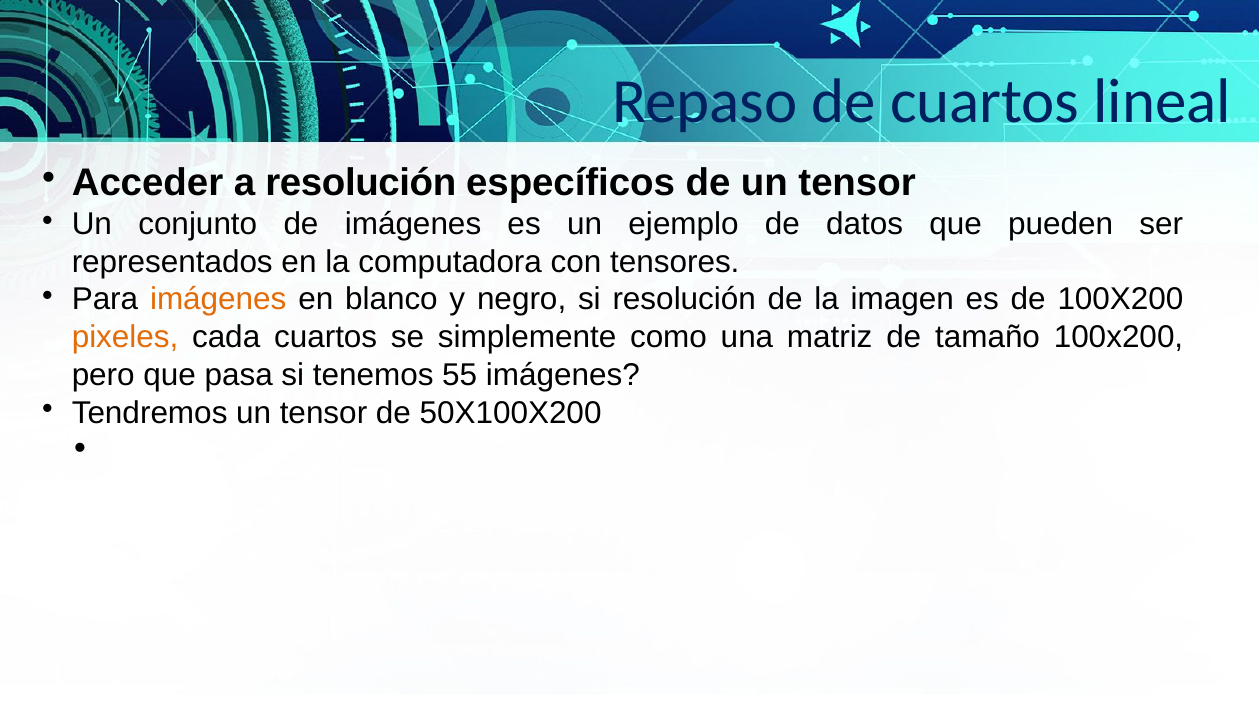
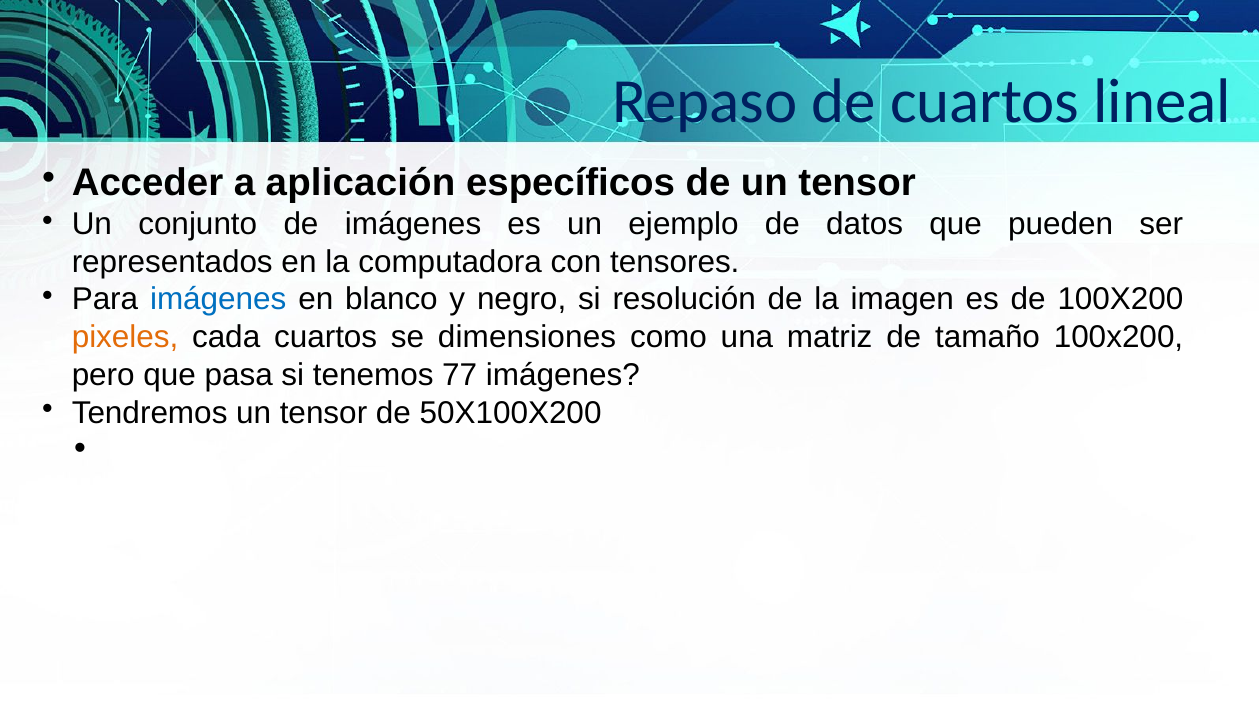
a resolución: resolución -> aplicación (361, 183)
imágenes colour: orange -> blue (218, 300)
simplemente: simplemente -> dimensiones (527, 337)
55: 55 -> 77 (460, 375)
